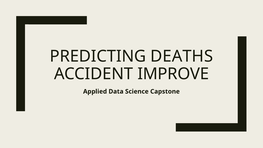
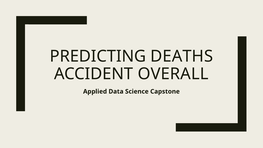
IMPROVE: IMPROVE -> OVERALL (173, 74)
